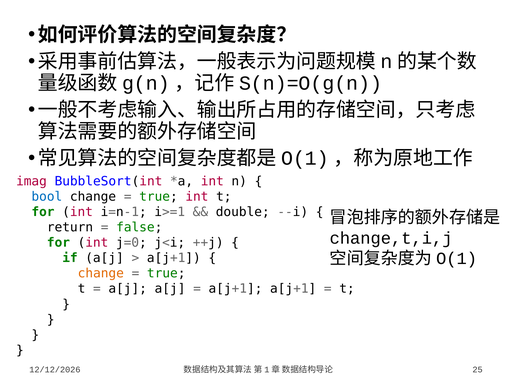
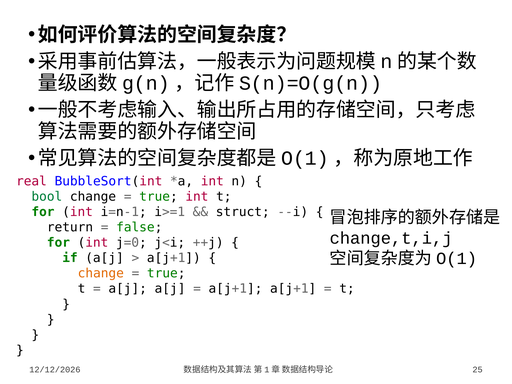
imag: imag -> real (31, 181)
bool colour: blue -> green (47, 197)
double: double -> struct (243, 212)
